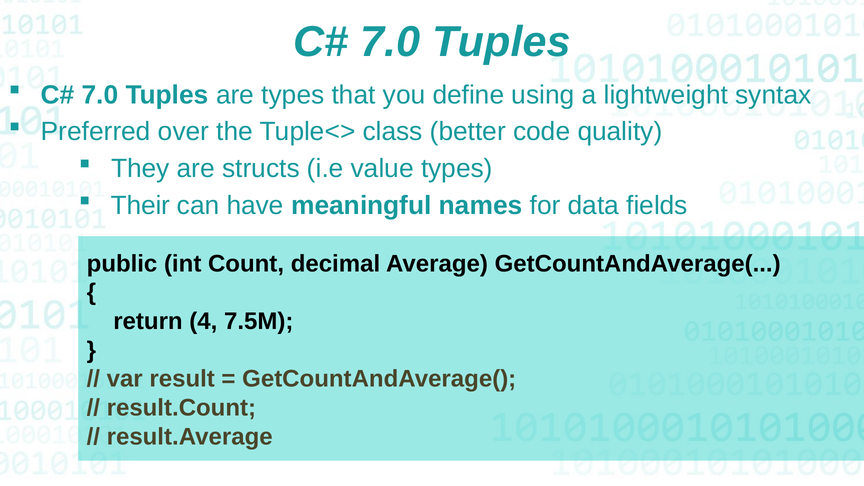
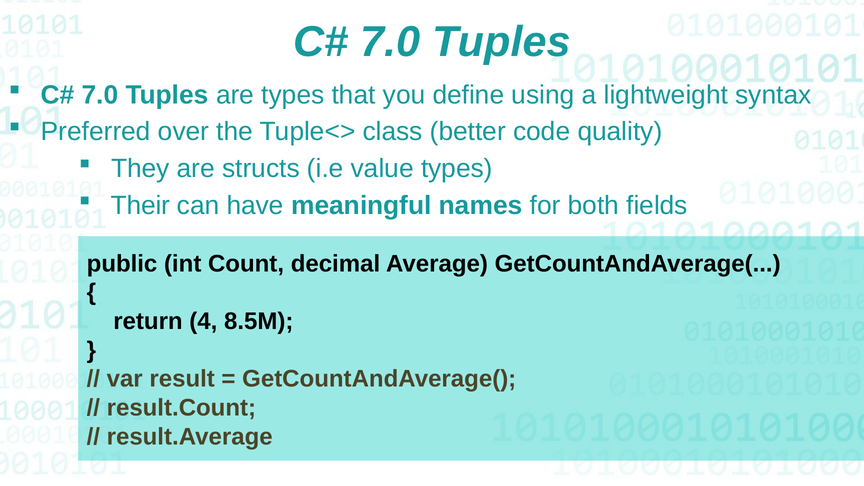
data: data -> both (593, 206)
7.5M: 7.5M -> 8.5M (259, 321)
